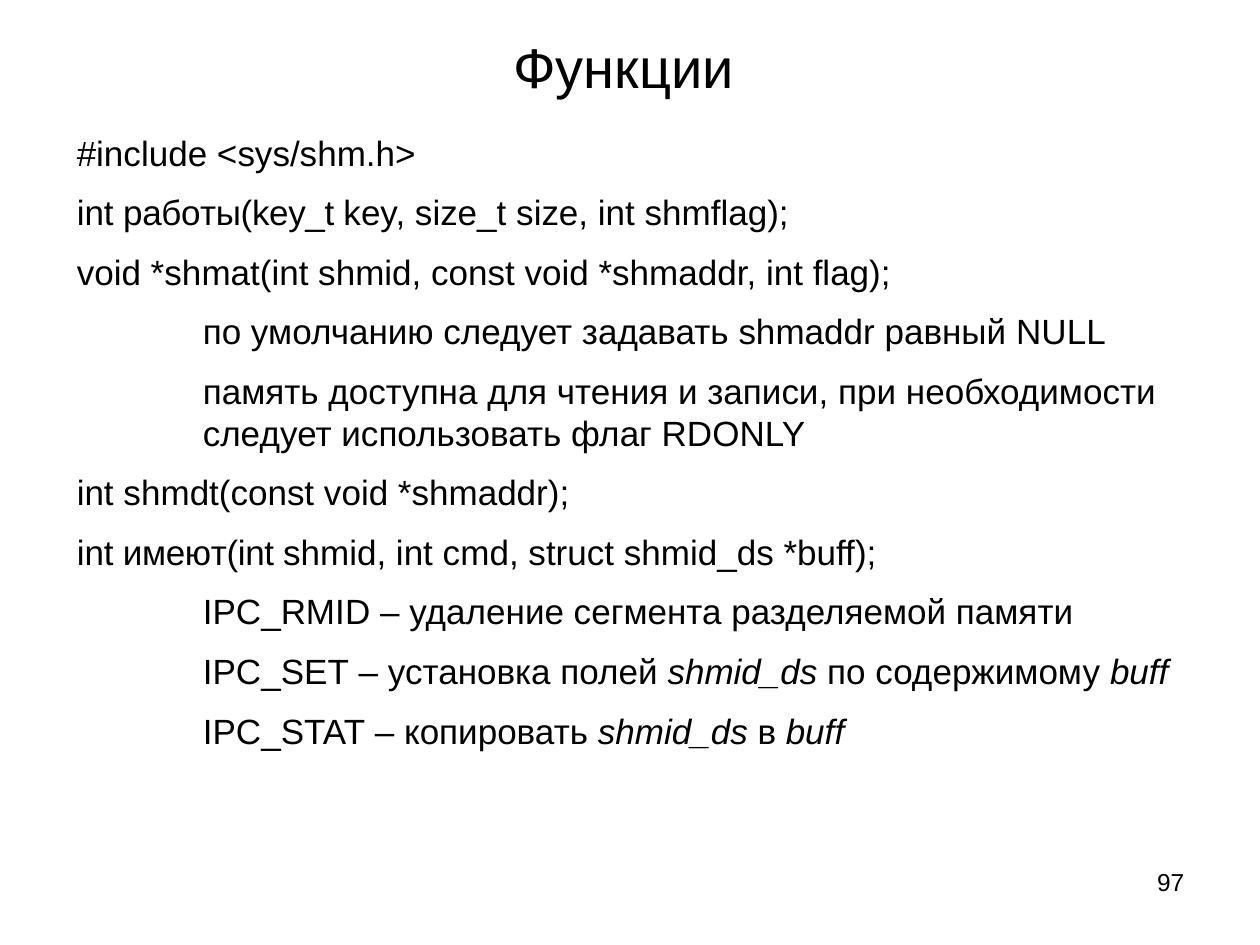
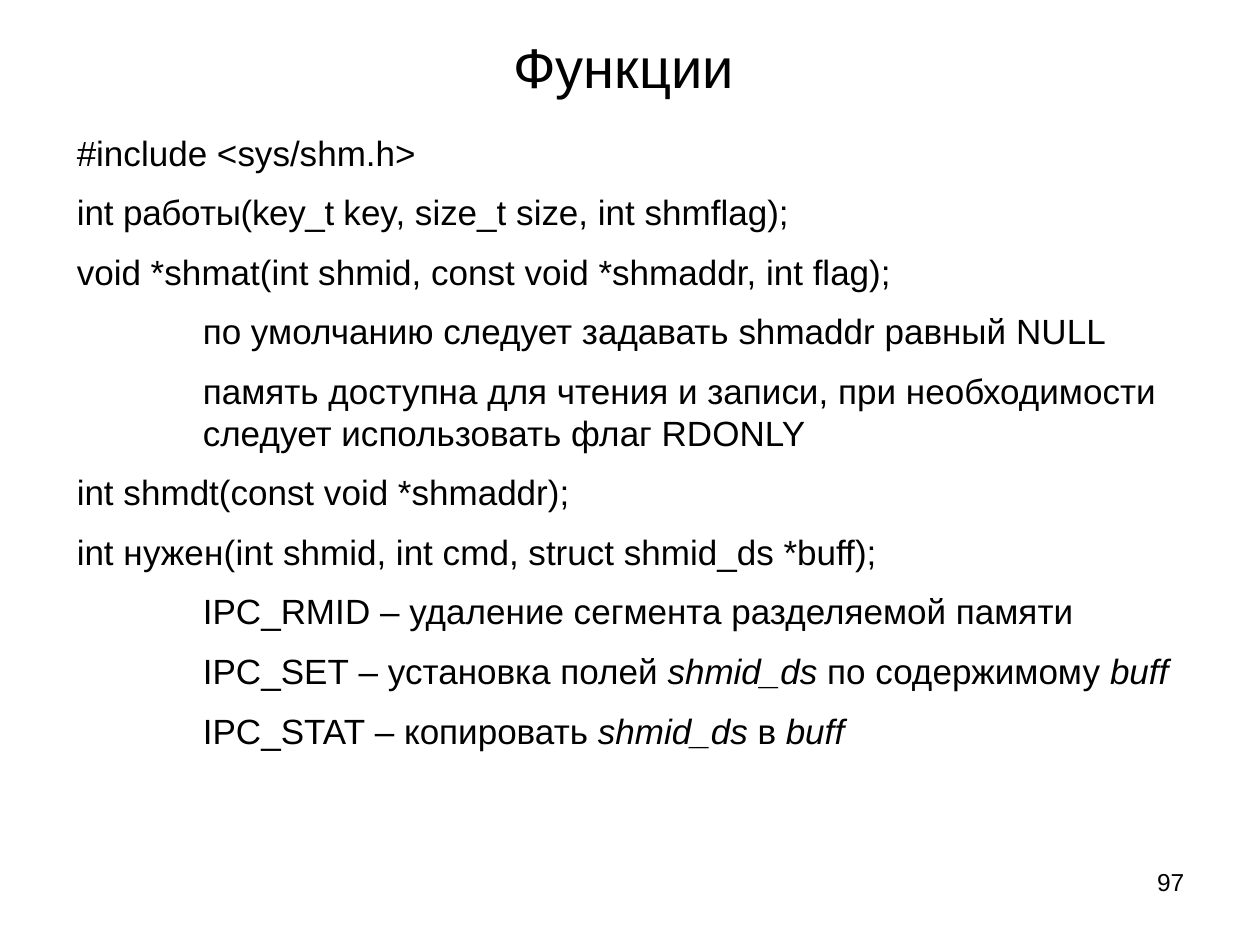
имеют(int: имеют(int -> нужен(int (198, 554)
